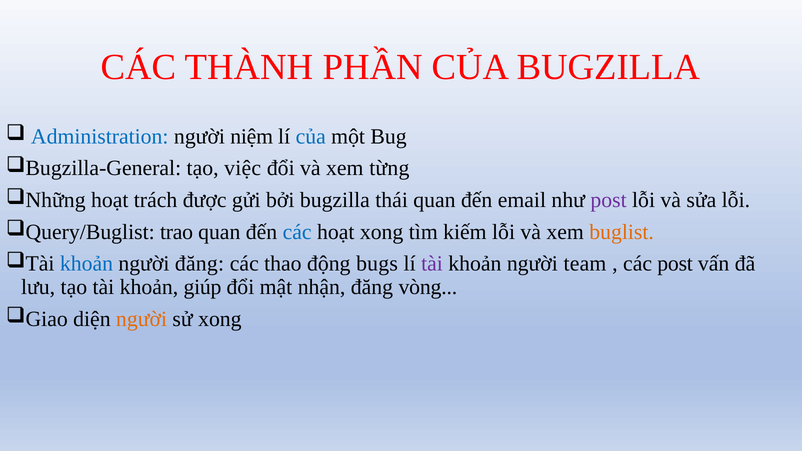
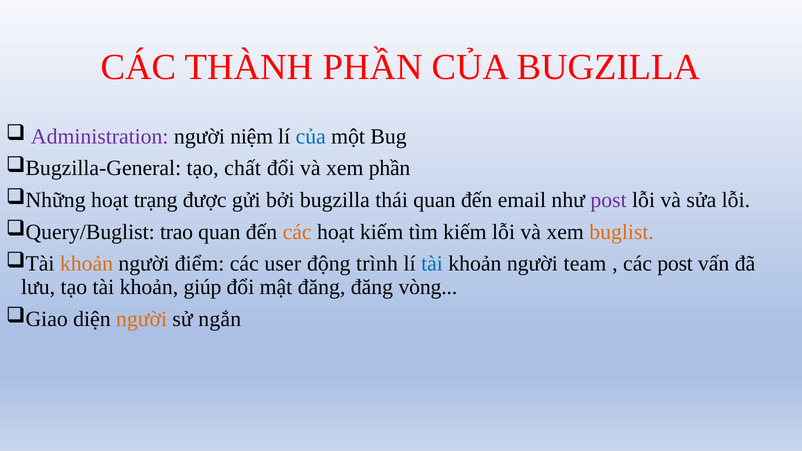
Administration colour: blue -> purple (100, 137)
việc: việc -> chất (243, 168)
xem từng: từng -> phần (390, 168)
trách: trách -> trạng (156, 200)
các colour: blue -> orange (297, 232)
hoạt xong: xong -> kiếm (382, 232)
khoản colour: blue -> orange (86, 264)
người đăng: đăng -> điểm (200, 264)
thao: thao -> user (283, 264)
bugs: bugs -> trình (377, 264)
tài colour: purple -> blue (432, 264)
mật nhận: nhận -> đăng (322, 287)
sử xong: xong -> ngắn (220, 319)
